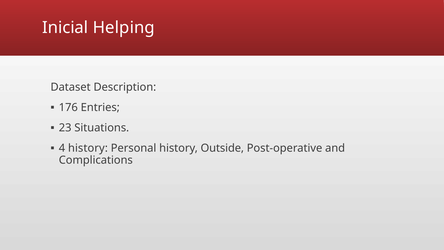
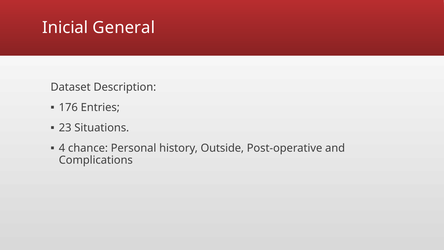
Helping: Helping -> General (124, 28)
4 history: history -> chance (88, 148)
